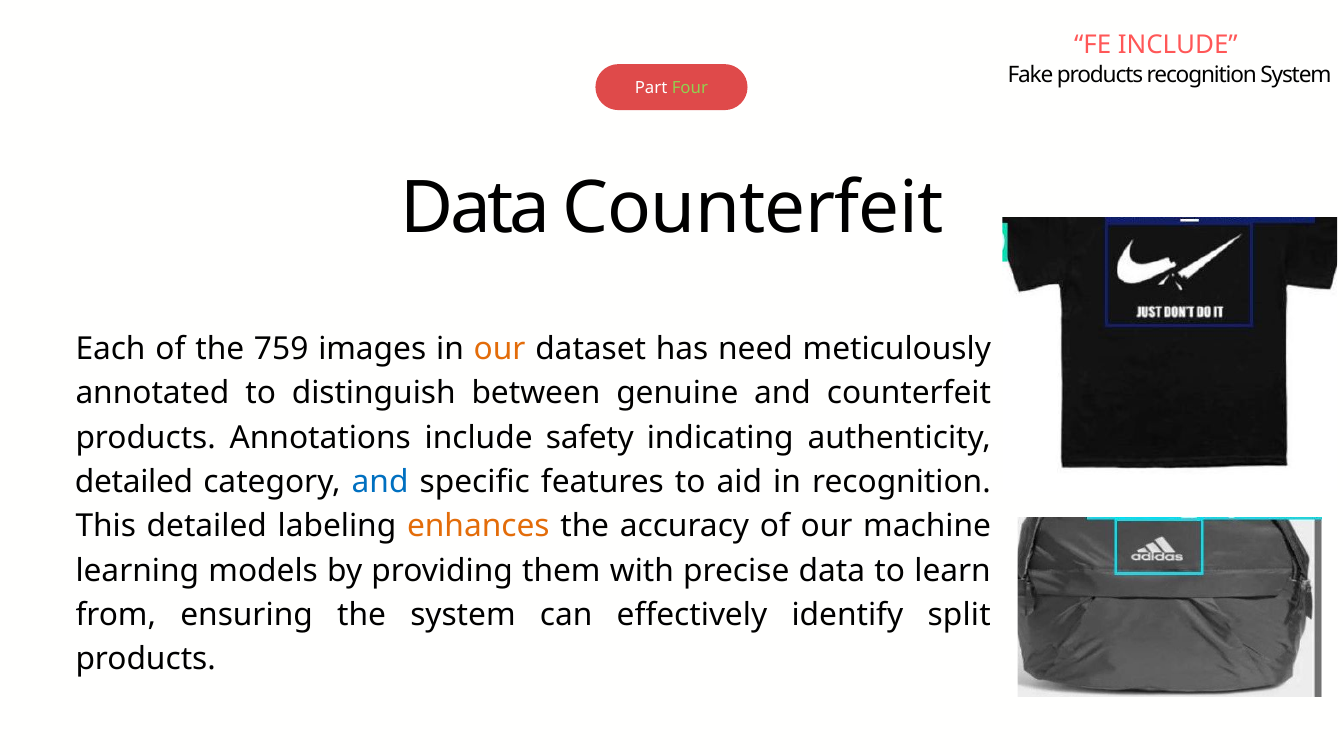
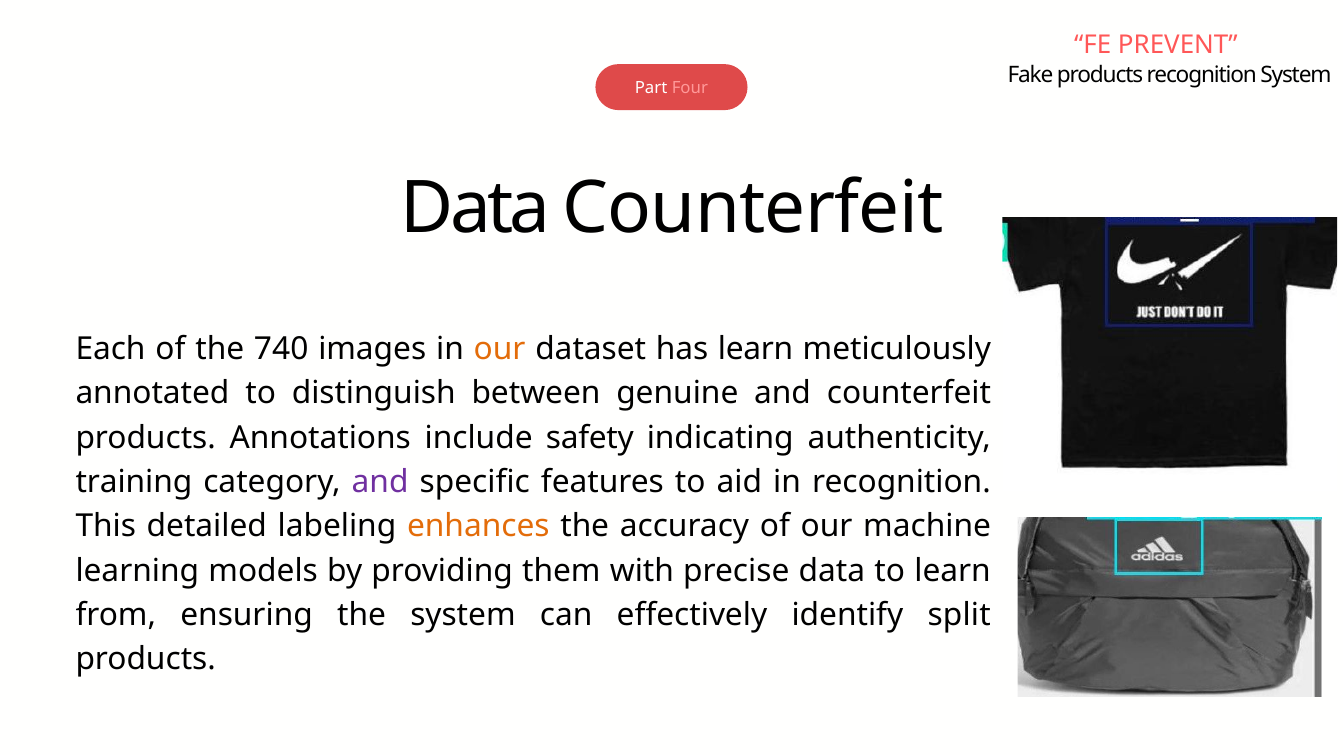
FE INCLUDE: INCLUDE -> PREVENT (1178, 45)
Four colour: light green -> pink (690, 88)
759: 759 -> 740 (281, 349)
has need: need -> learn (756, 349)
detailed: detailed -> training (134, 482)
and colour: blue -> purple (380, 482)
